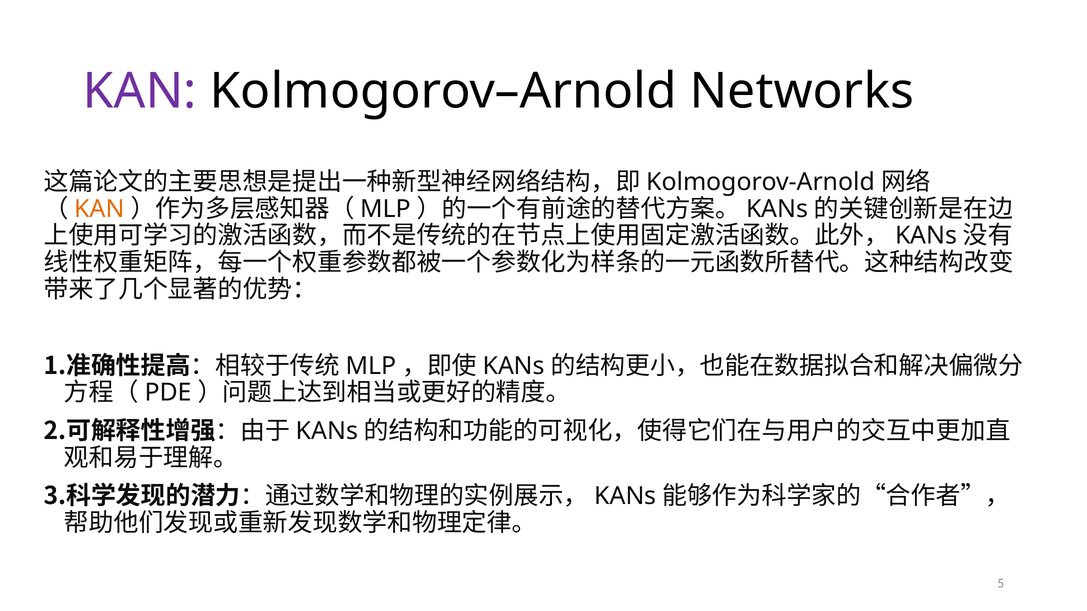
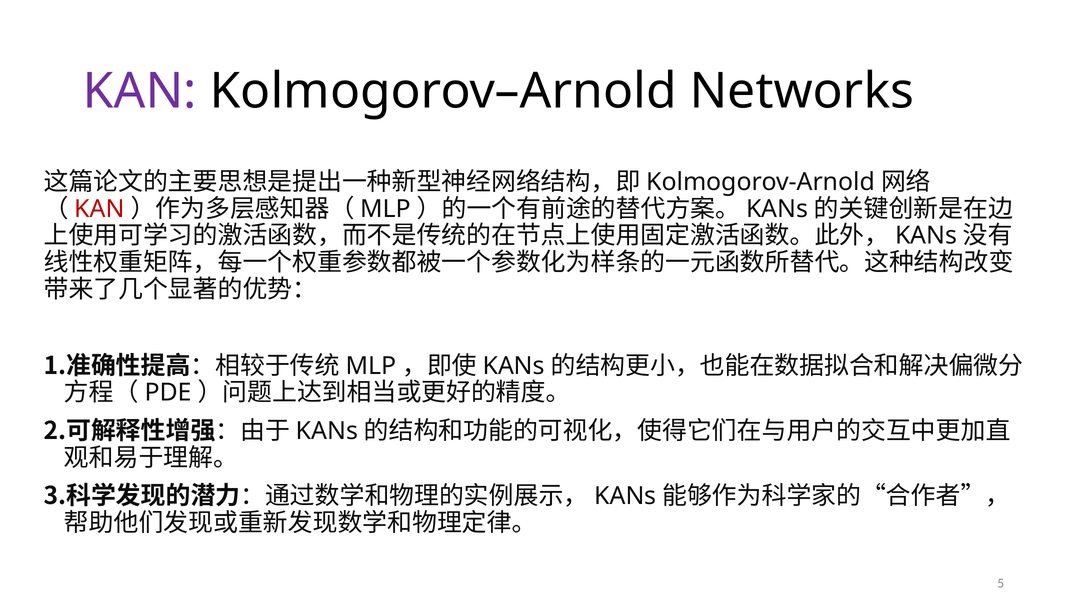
KAN colour: orange -> red (100, 209)
